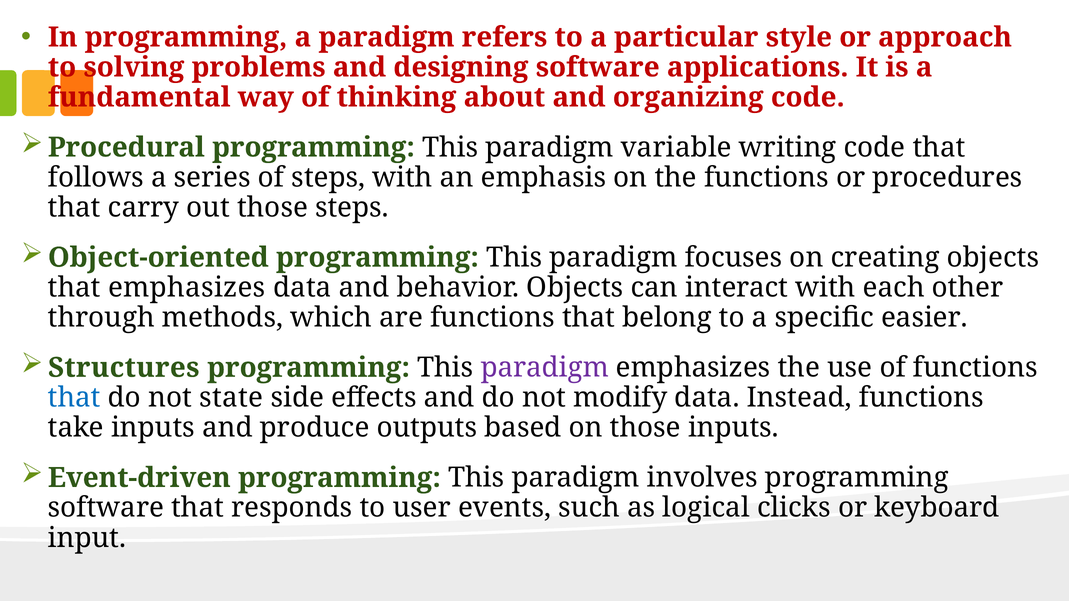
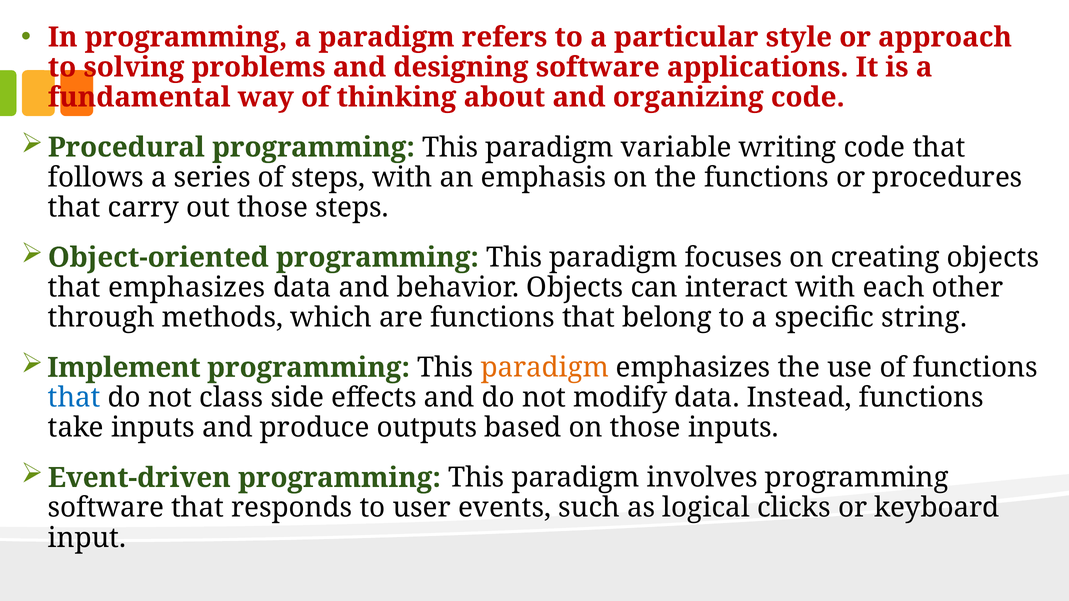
easier: easier -> string (924, 318)
Structures: Structures -> Implement (124, 368)
paradigm colour: purple -> orange (545, 368)
state: state -> class (231, 398)
